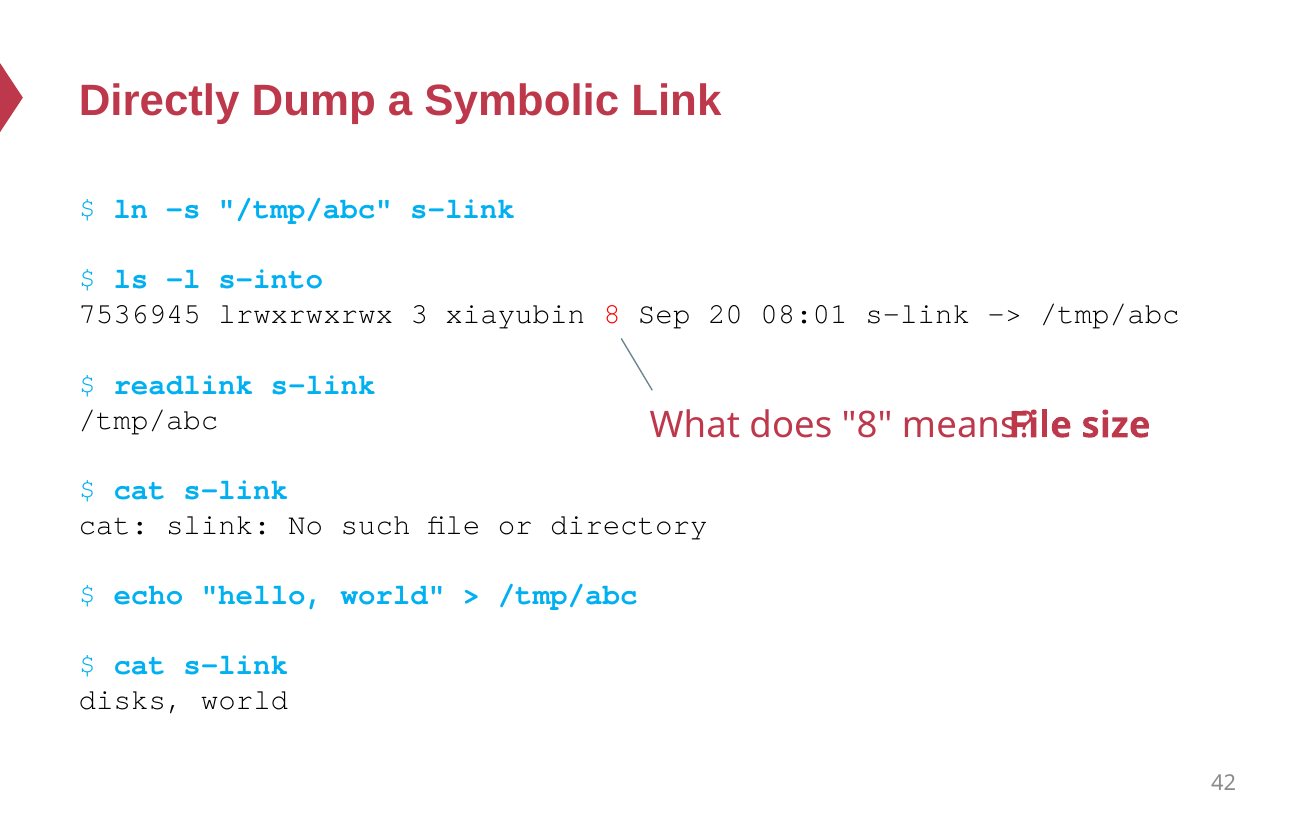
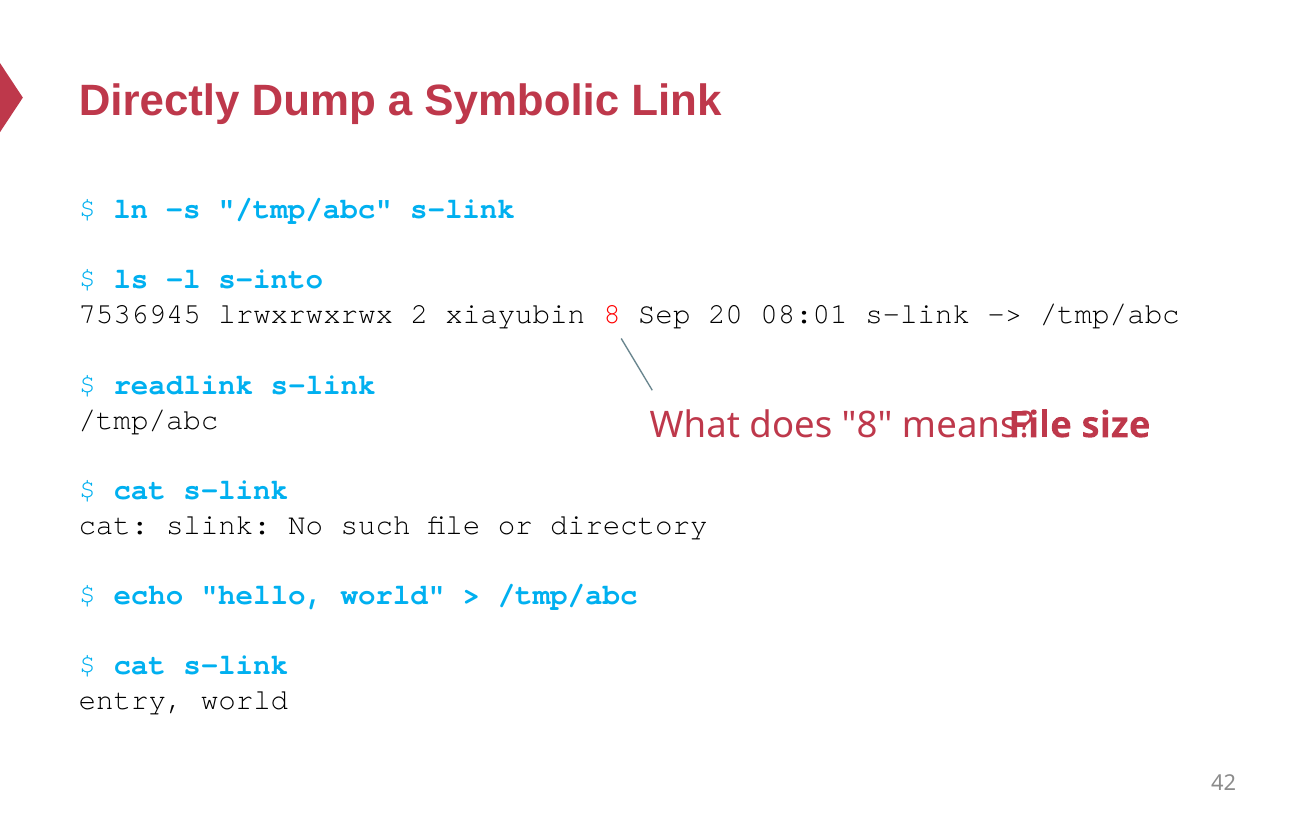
3: 3 -> 2 (419, 314)
disks: disks -> entry (131, 700)
